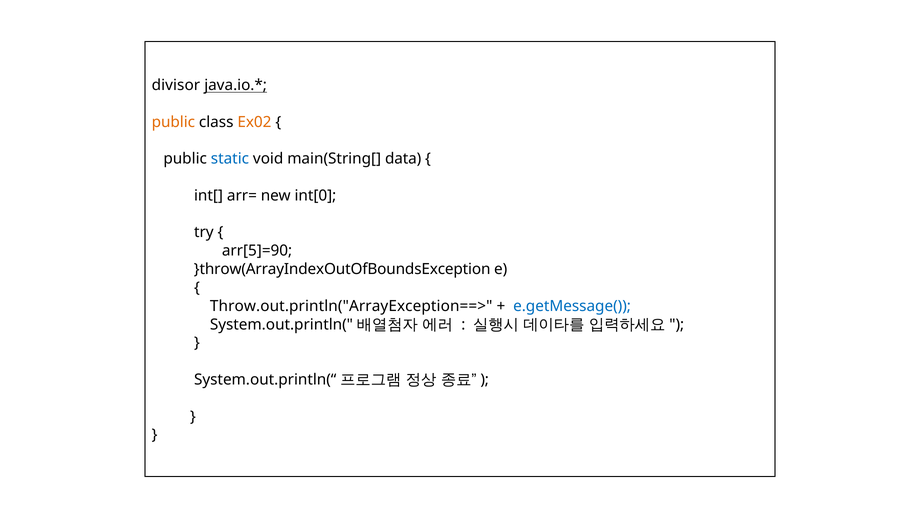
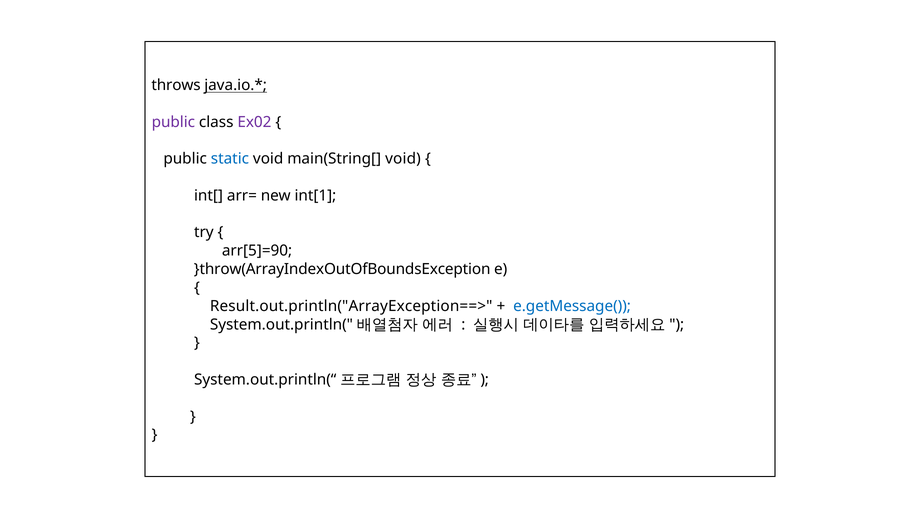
divisor: divisor -> throws (176, 85)
public colour: orange -> purple (173, 122)
Ex02 colour: orange -> purple (254, 122)
main(String[ data: data -> void (403, 159)
int[0: int[0 -> int[1 (315, 195)
Throw.out.println("ArrayException==>: Throw.out.println("ArrayException==> -> Result.out.println("ArrayException==> (351, 306)
